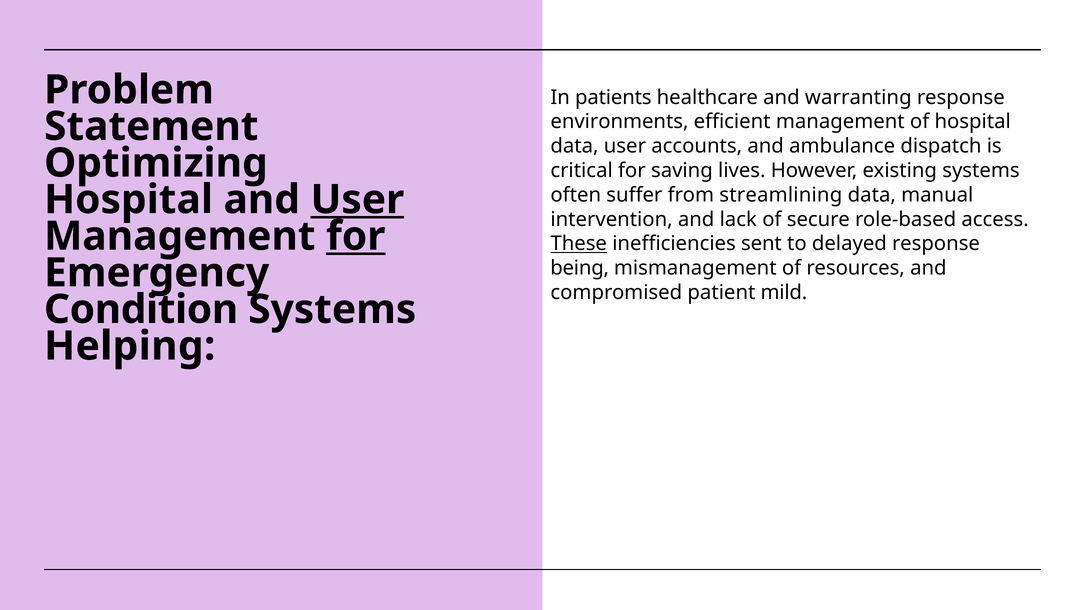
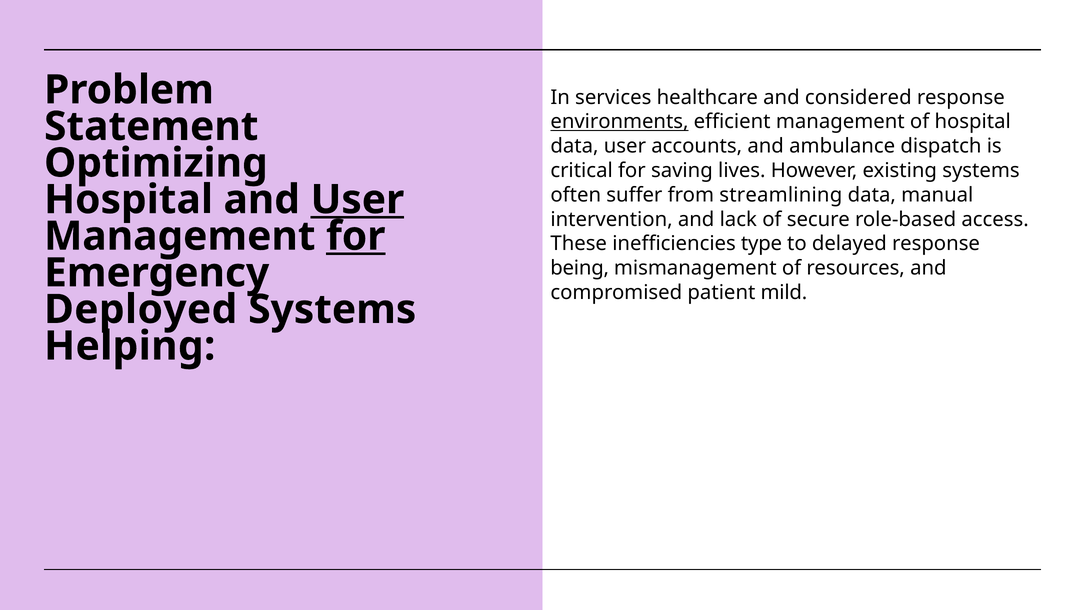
patients: patients -> services (613, 97)
warranting: warranting -> considered (858, 97)
environments underline: none -> present (619, 122)
These underline: present -> none (579, 244)
sent: sent -> type (762, 244)
Condition: Condition -> Deployed (141, 310)
